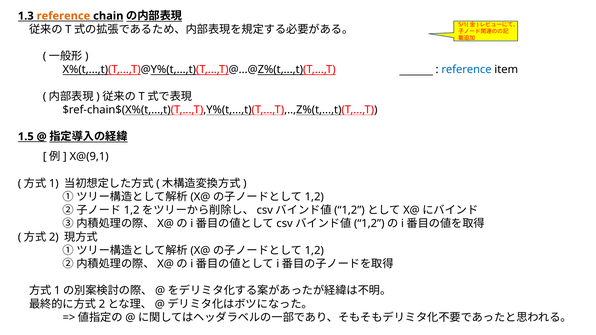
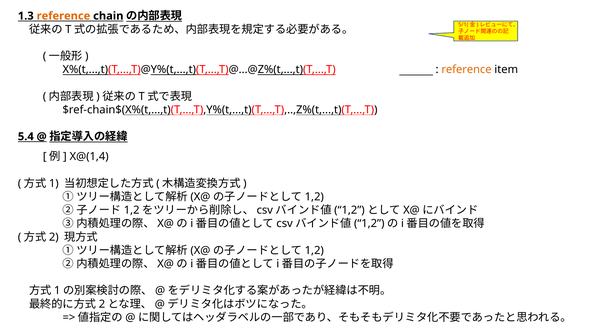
reference colour: blue -> orange (467, 70)
1.5: 1.5 -> 5.4 (26, 137)
X@(9,1: X@(9,1 -> X@(1,4 (89, 157)
